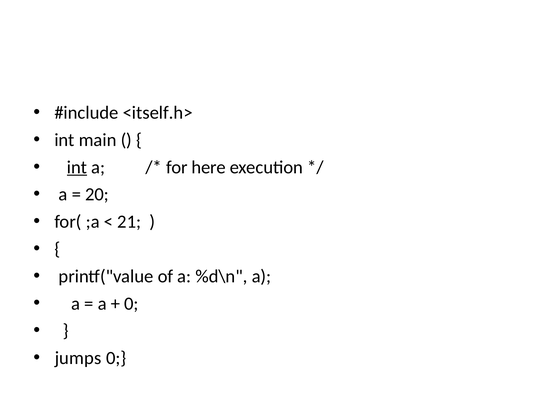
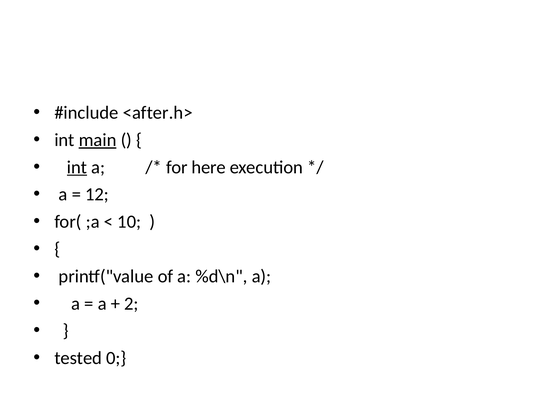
<itself.h>: <itself.h> -> <after.h> (158, 113)
main underline: none -> present (98, 140)
20: 20 -> 12 (97, 195)
21: 21 -> 10 (129, 222)
0: 0 -> 2 (131, 304)
jumps: jumps -> tested (78, 358)
